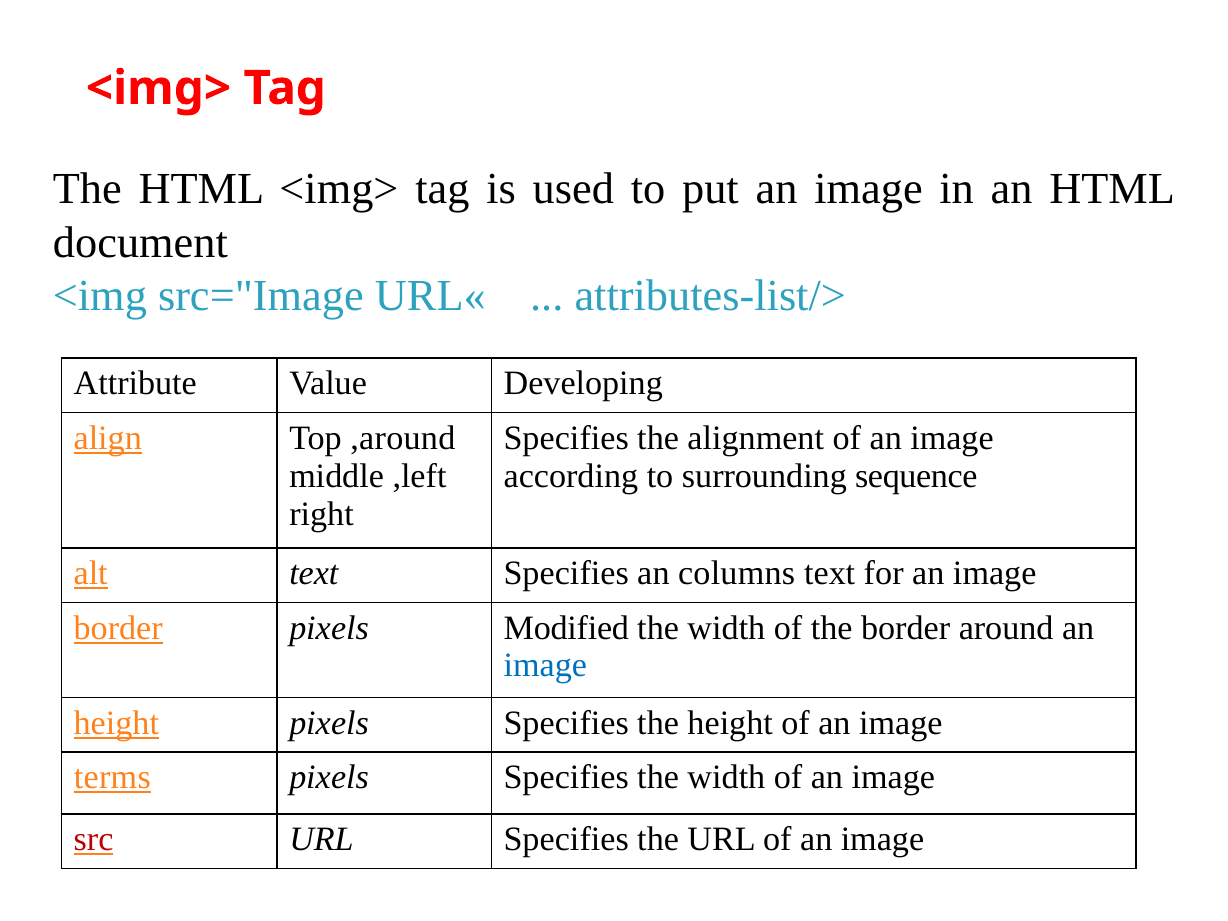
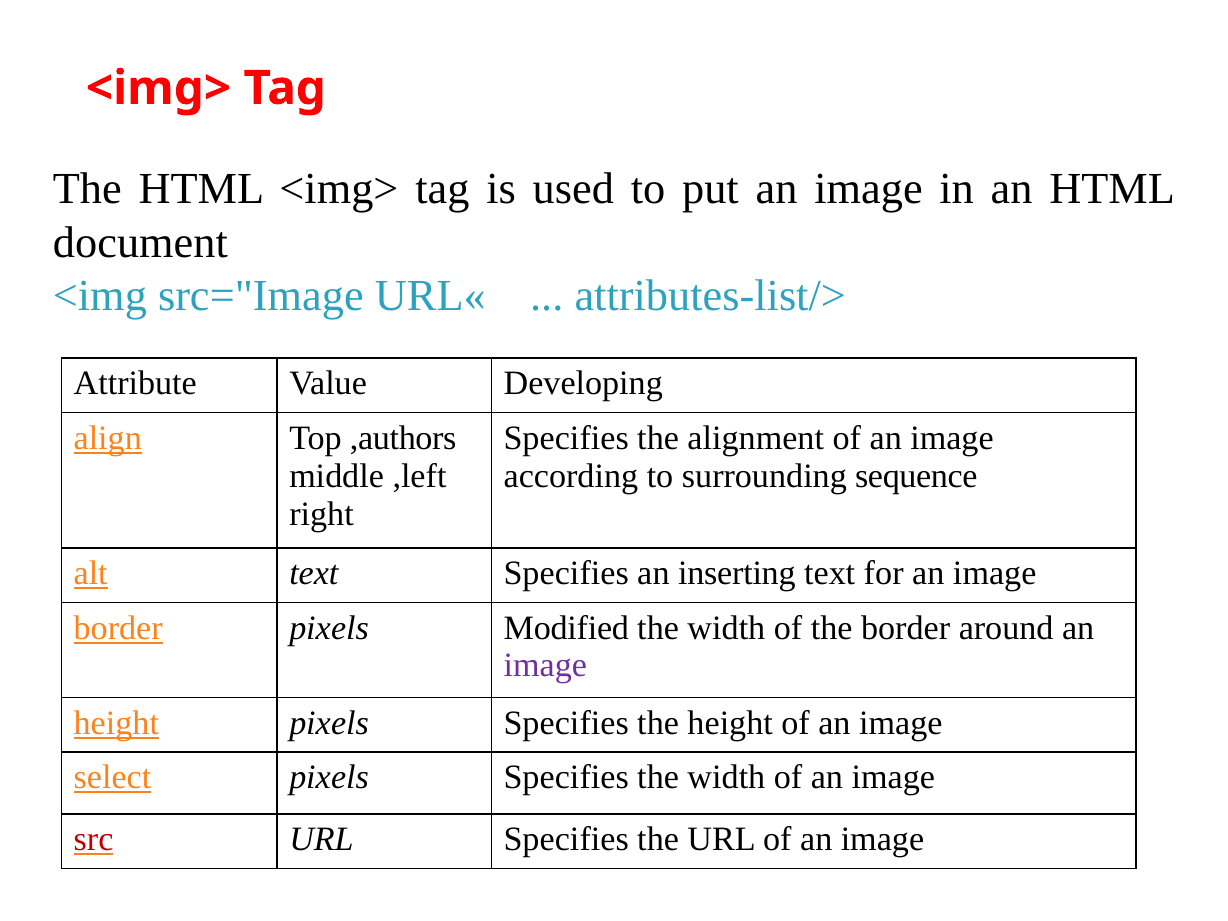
,around: ,around -> ,authors (403, 438)
columns: columns -> inserting (737, 573)
image colour: blue -> purple (545, 666)
terms: terms -> select (112, 777)
